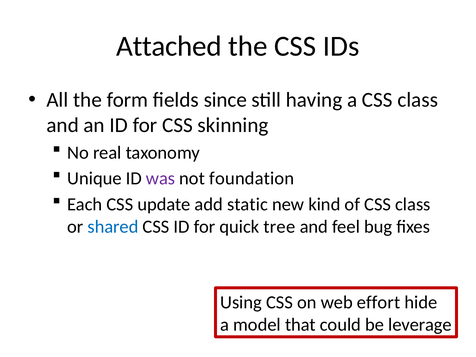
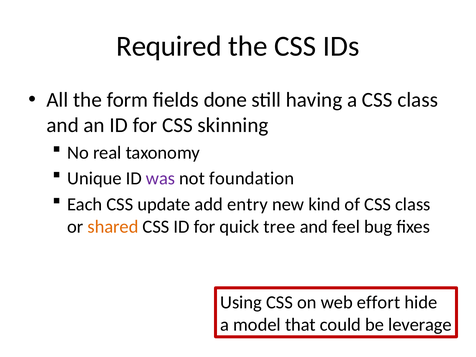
Attached: Attached -> Required (169, 46)
since: since -> done (225, 100)
static: static -> entry (247, 204)
shared colour: blue -> orange (113, 227)
